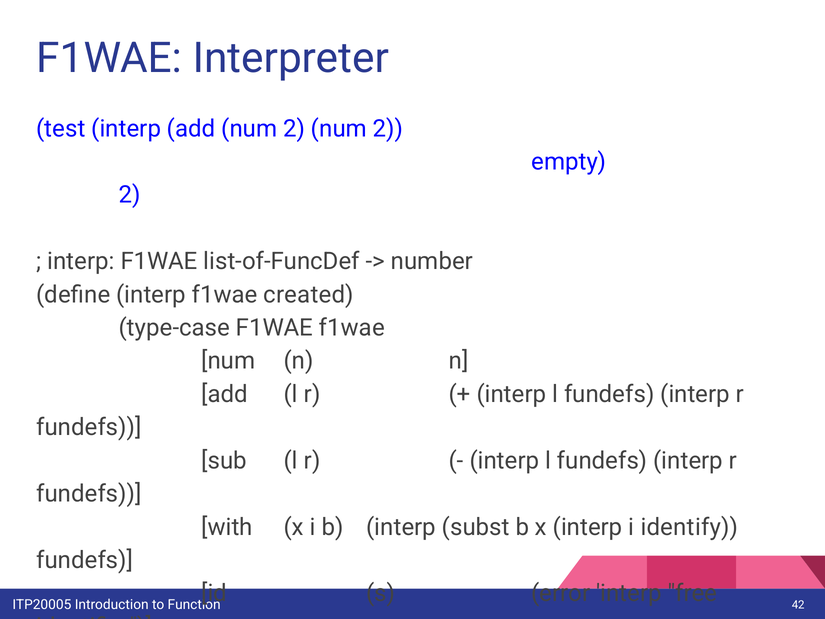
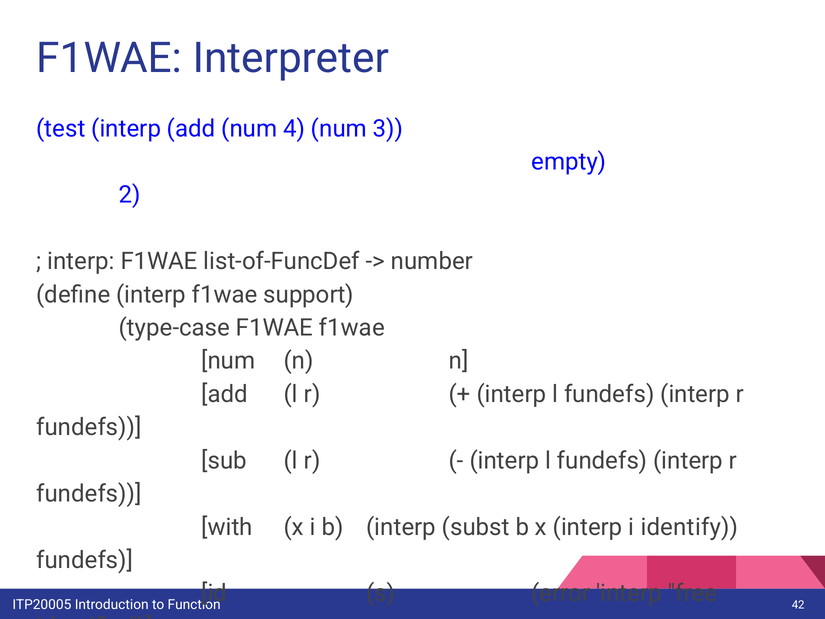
add num 2: 2 -> 4 (294, 129)
2: 2 -> 3 (388, 129)
created: created -> support (309, 294)
